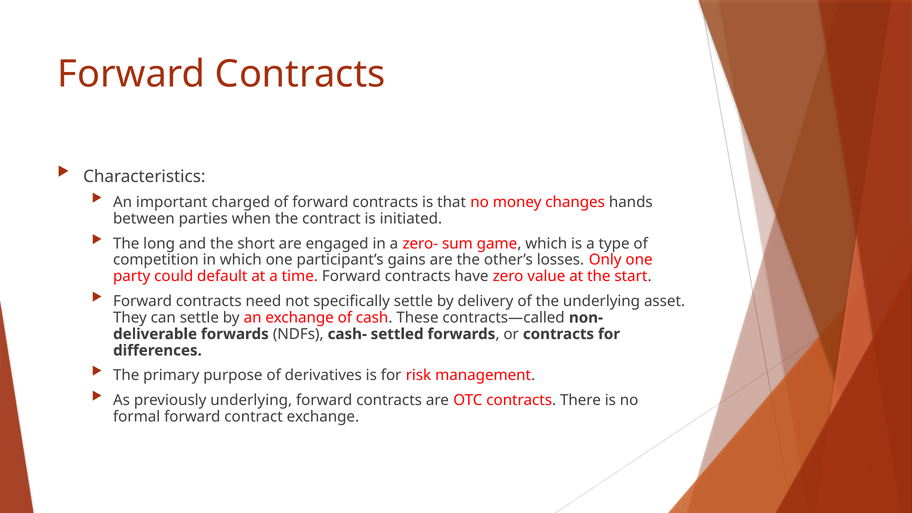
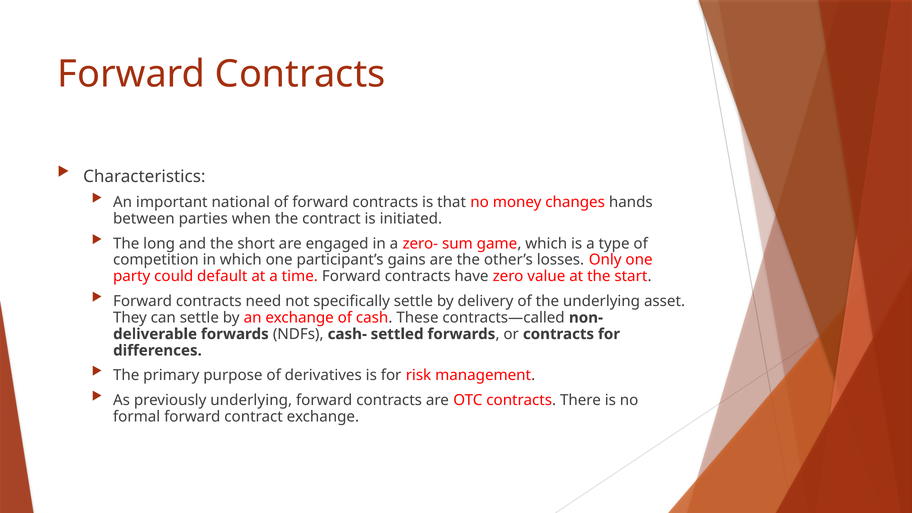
charged: charged -> national (241, 202)
